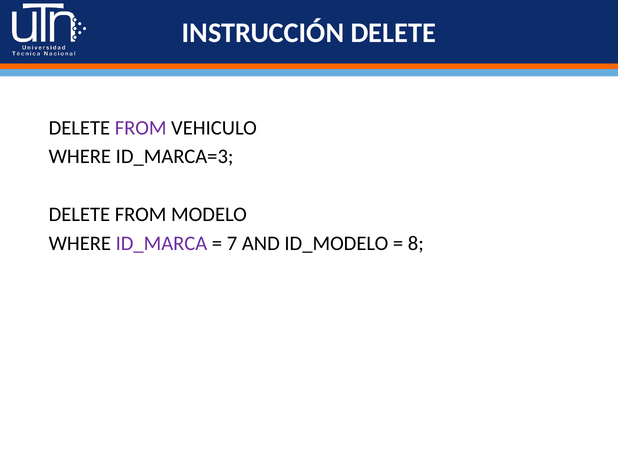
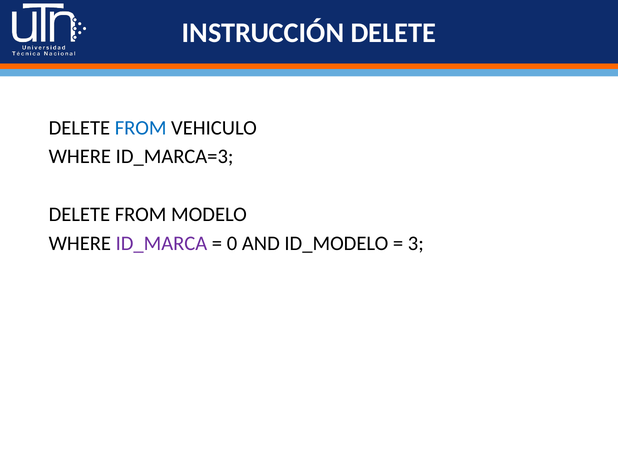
FROM colour: purple -> blue (141, 128)
7: 7 -> 0 (232, 243)
8: 8 -> 3 (416, 243)
